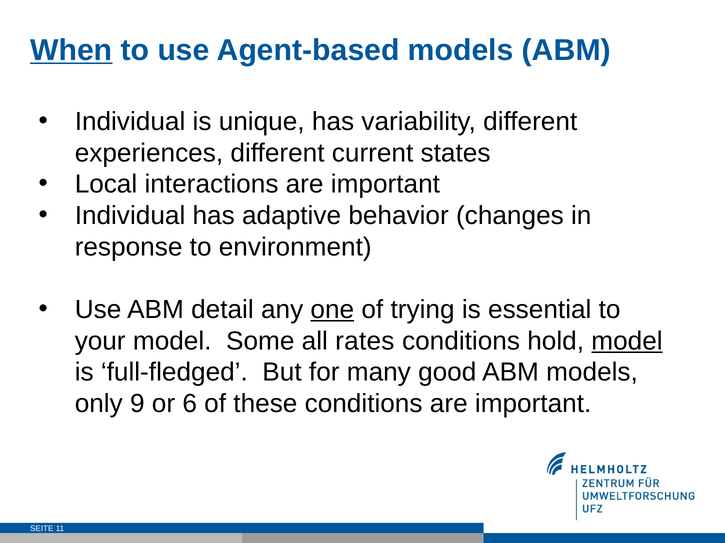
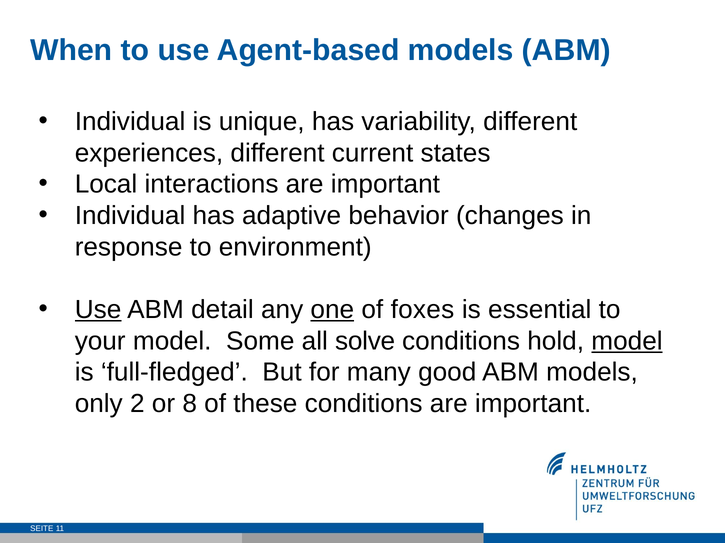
When underline: present -> none (71, 50)
Use underline: none -> present (98, 310)
trying: trying -> foxes (422, 310)
rates: rates -> solve (365, 341)
9: 9 -> 2 (137, 404)
6: 6 -> 8 (190, 404)
